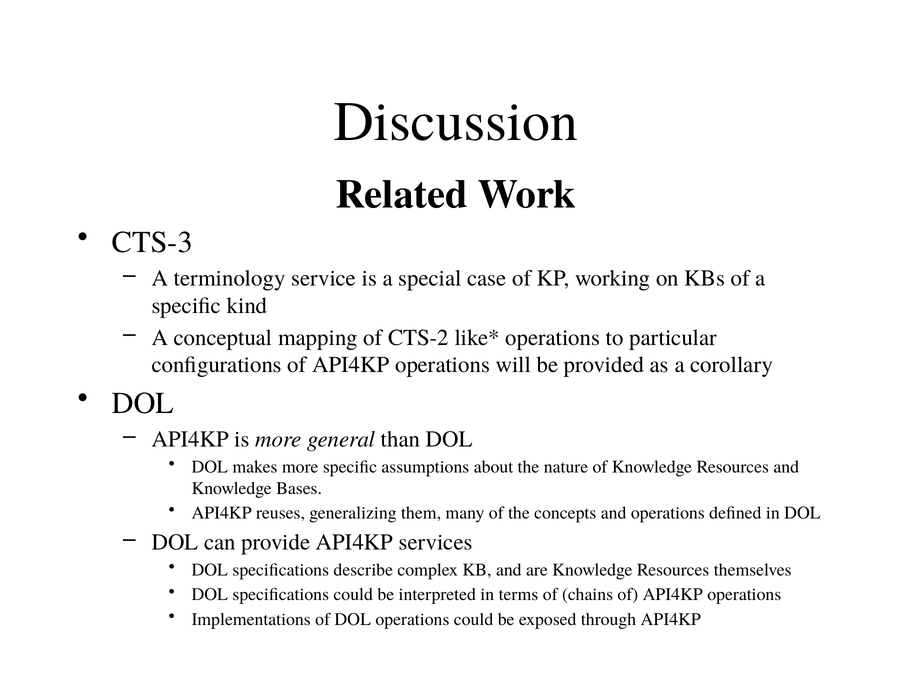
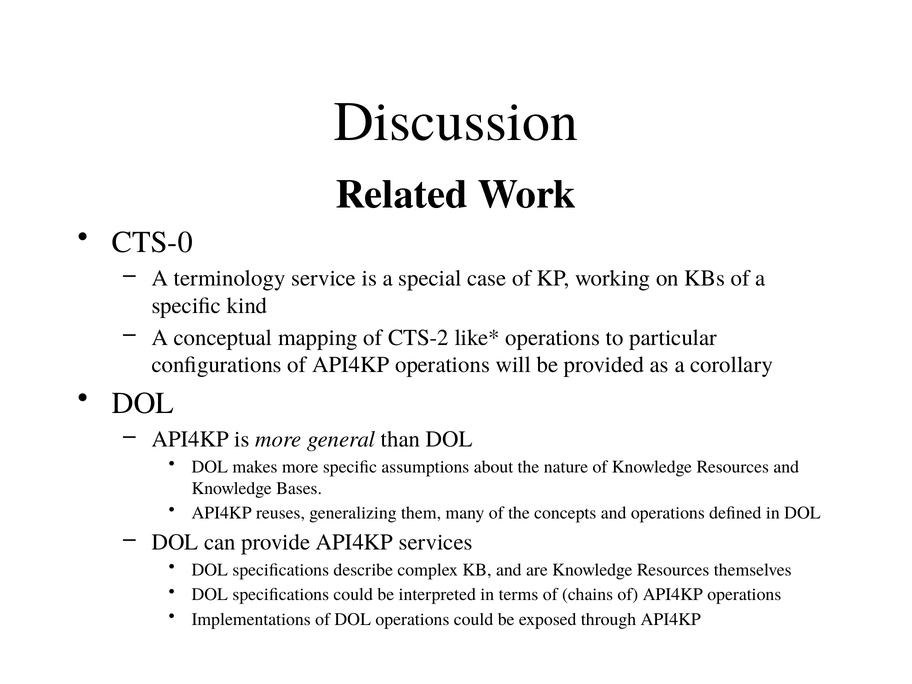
CTS-3: CTS-3 -> CTS-0 (152, 242)
